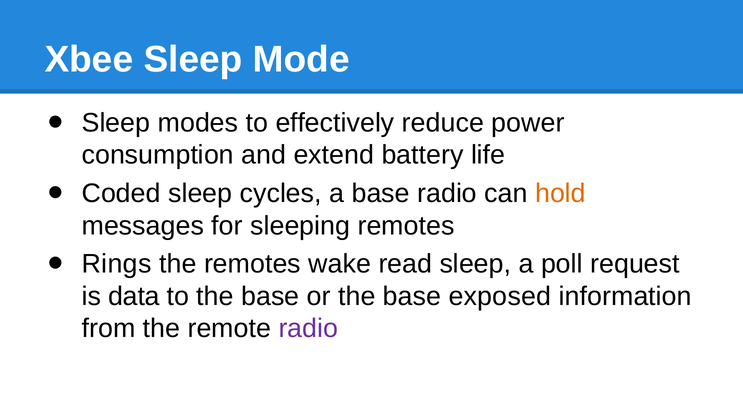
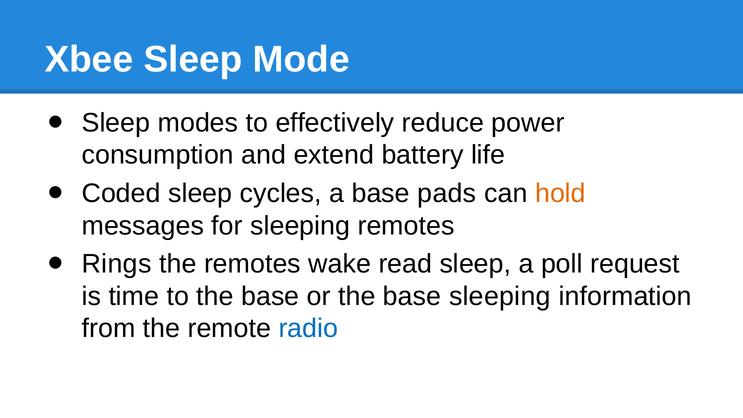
base radio: radio -> pads (447, 193)
data: data -> time (134, 296)
base exposed: exposed -> sleeping (500, 296)
radio colour: purple -> blue (308, 328)
